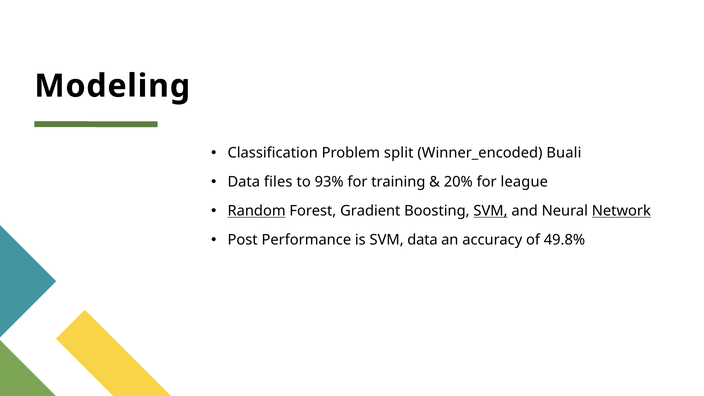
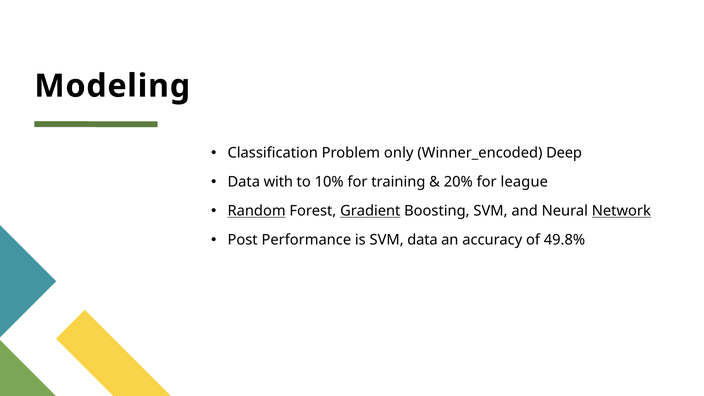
split: split -> only (399, 153)
Buali: Buali -> Deep (564, 153)
files: files -> with (278, 182)
93%: 93% -> 10% (329, 182)
Gradient underline: none -> present (370, 211)
SVM underline: present -> none (491, 211)
